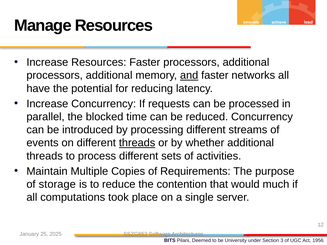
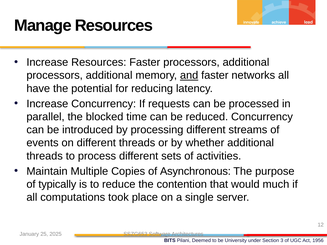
threads underline: present -> none (137, 143)
Requirements: Requirements -> Asynchronous (195, 171)
storage: storage -> typically (57, 184)
